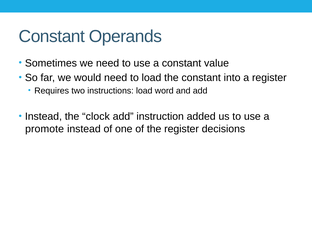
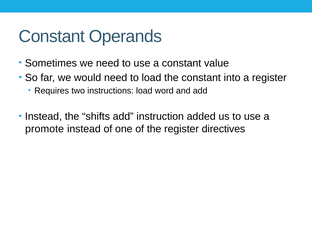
clock: clock -> shifts (96, 117)
decisions: decisions -> directives (223, 129)
